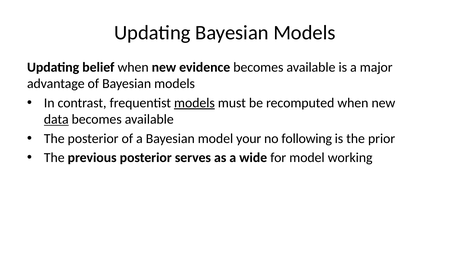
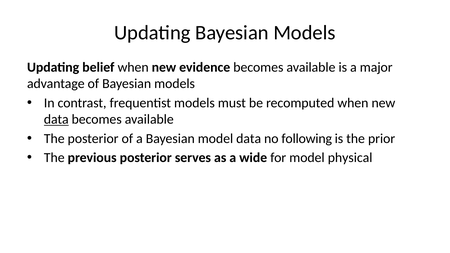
models underline: present -> none (194, 103)
model your: your -> data (249, 139)
working: working -> physical (350, 158)
